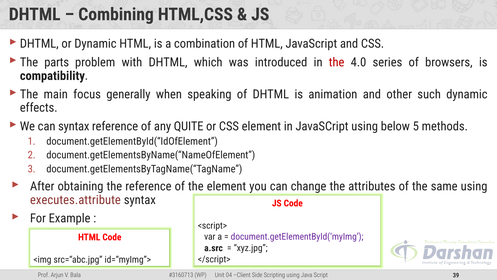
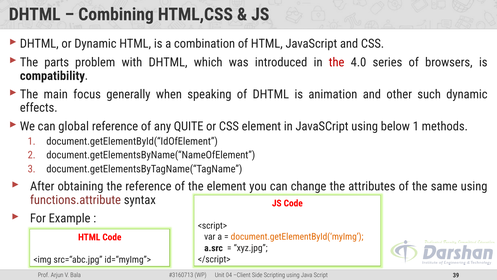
can syntax: syntax -> global (74, 126)
below 5: 5 -> 1 (416, 126)
executes.attribute: executes.attribute -> functions.attribute (75, 200)
document.getElementById(‘myImg colour: purple -> orange (297, 237)
